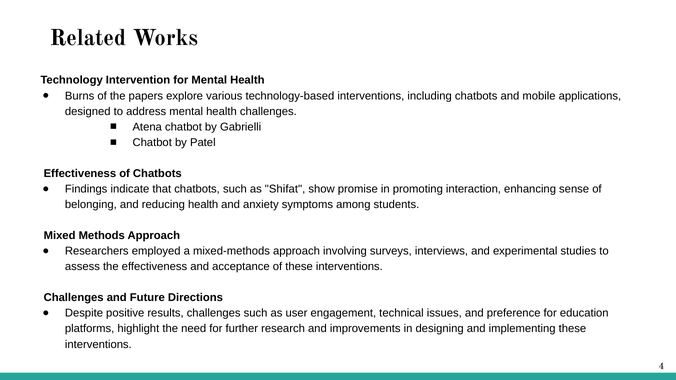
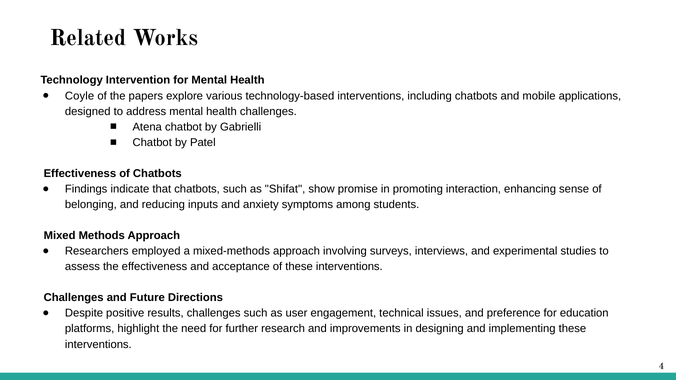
Burns: Burns -> Coyle (80, 96)
reducing health: health -> inputs (203, 205)
